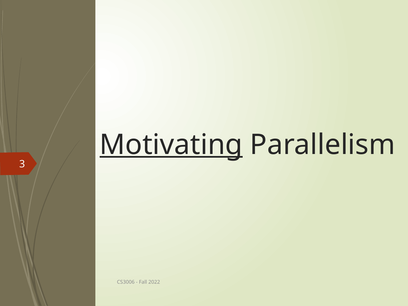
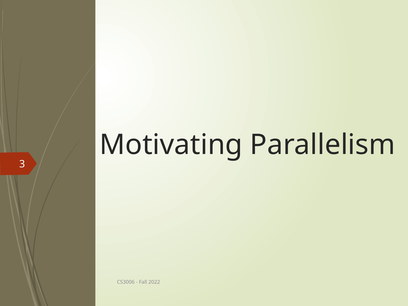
Motivating underline: present -> none (171, 145)
